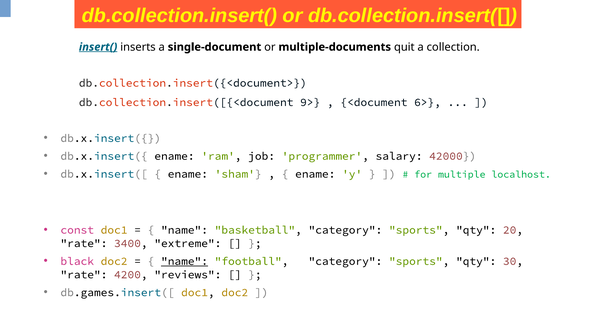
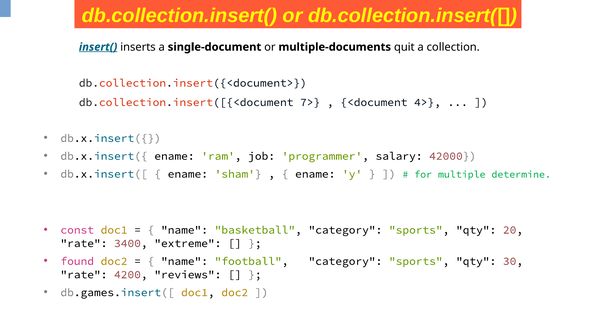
9>: 9> -> 7> (310, 102)
6>: 6> -> 4> (428, 102)
localhost: localhost -> determine (521, 174)
black: black -> found (77, 261)
name underline: present -> none (184, 261)
